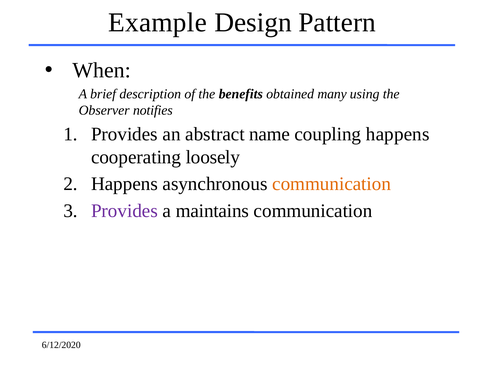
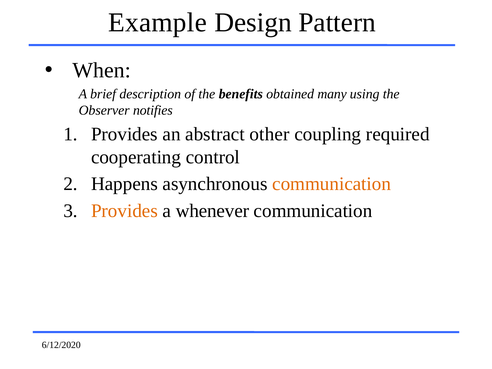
name: name -> other (269, 134)
coupling happens: happens -> required (398, 134)
loosely: loosely -> control (213, 157)
Provides colour: purple -> orange (124, 211)
maintains: maintains -> whenever (212, 211)
